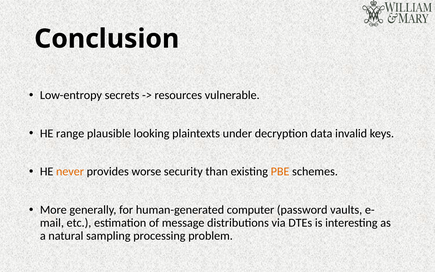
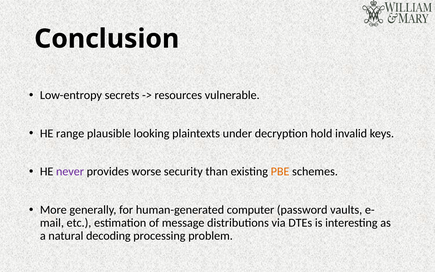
data: data -> hold (321, 133)
never colour: orange -> purple (70, 172)
sampling: sampling -> decoding (108, 236)
